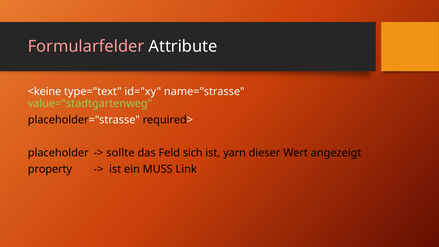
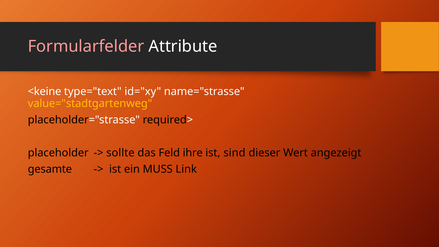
value="stadtgartenweg colour: light green -> yellow (90, 103)
sich: sich -> ihre (193, 153)
yarn: yarn -> sind (234, 153)
property: property -> gesamte (50, 169)
